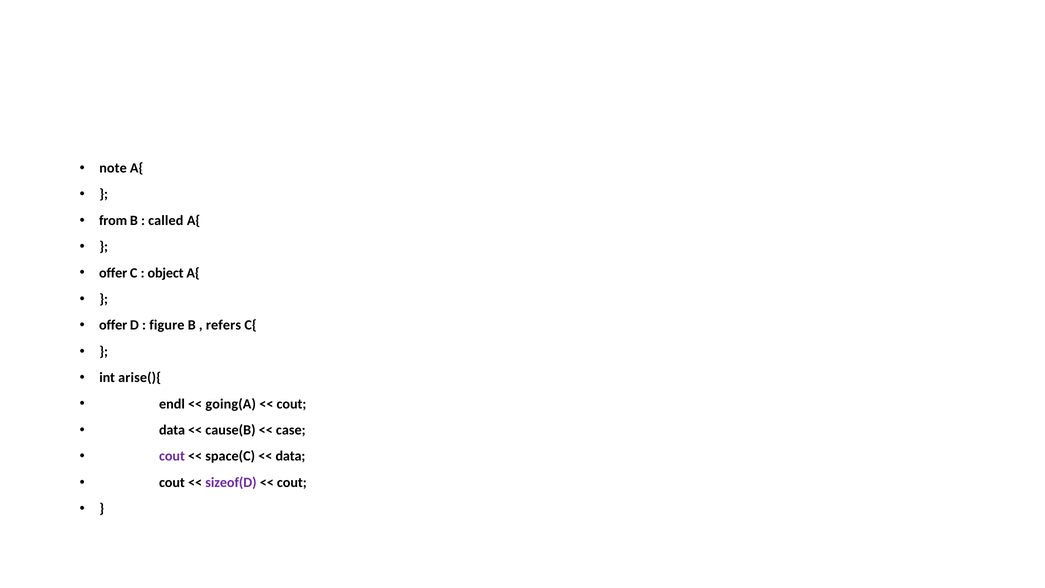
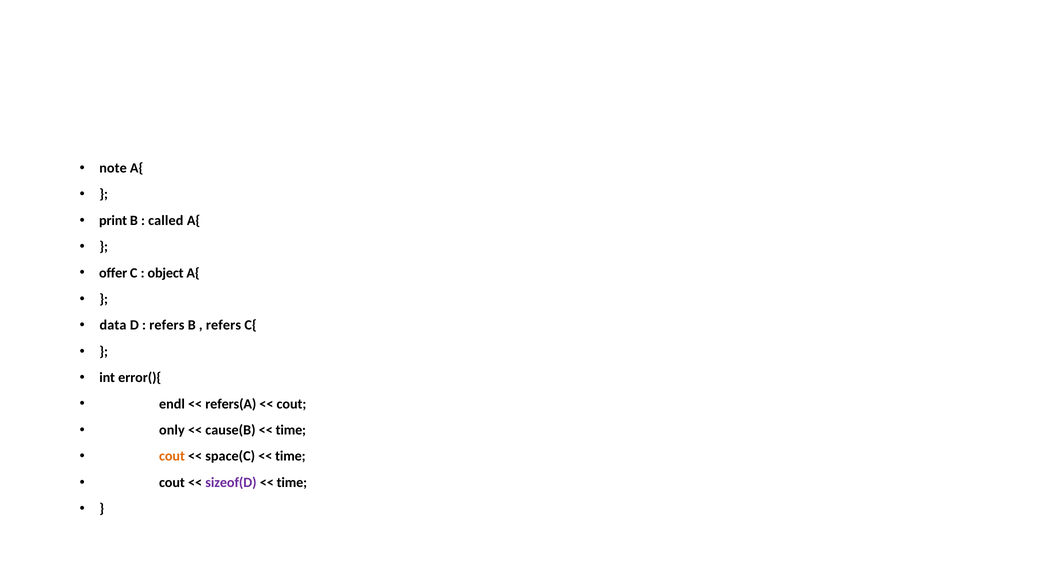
from: from -> print (113, 220)
offer: offer -> data (113, 325)
figure: figure -> refers (167, 325)
arise(){: arise(){ -> error(){ (140, 378)
going(A: going(A -> refers(A (231, 404)
data: data -> only (172, 430)
case: case -> time (291, 430)
cout colour: purple -> orange (172, 456)
data: data -> time (290, 456)
cout: cout -> time (292, 482)
